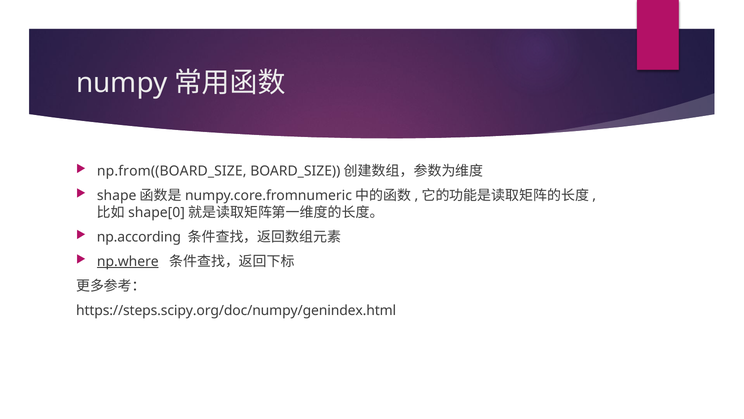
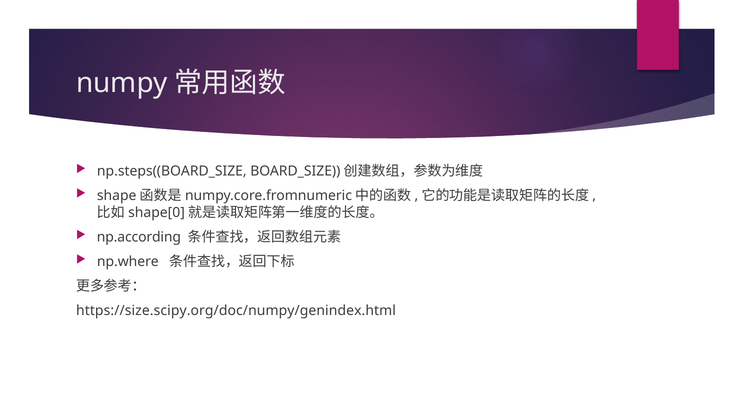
np.from((BOARD_SIZE: np.from((BOARD_SIZE -> np.steps((BOARD_SIZE (172, 171)
np.where underline: present -> none (128, 261)
https://steps.scipy.org/doc/numpy/genindex.html: https://steps.scipy.org/doc/numpy/genindex.html -> https://size.scipy.org/doc/numpy/genindex.html (236, 310)
